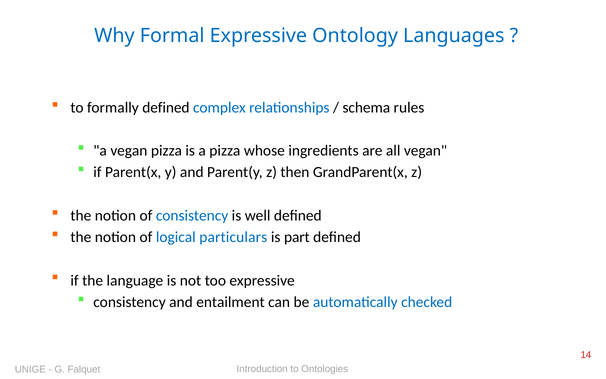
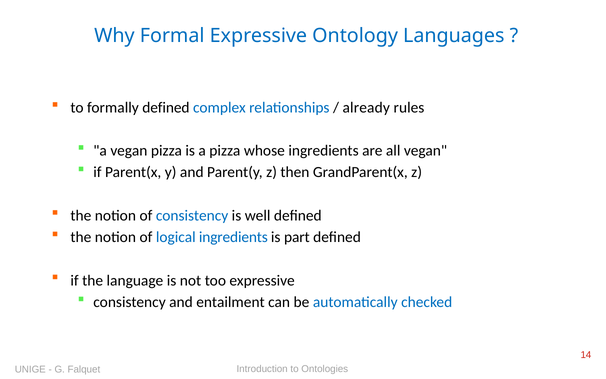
schema: schema -> already (366, 108)
logical particulars: particulars -> ingredients (233, 237)
